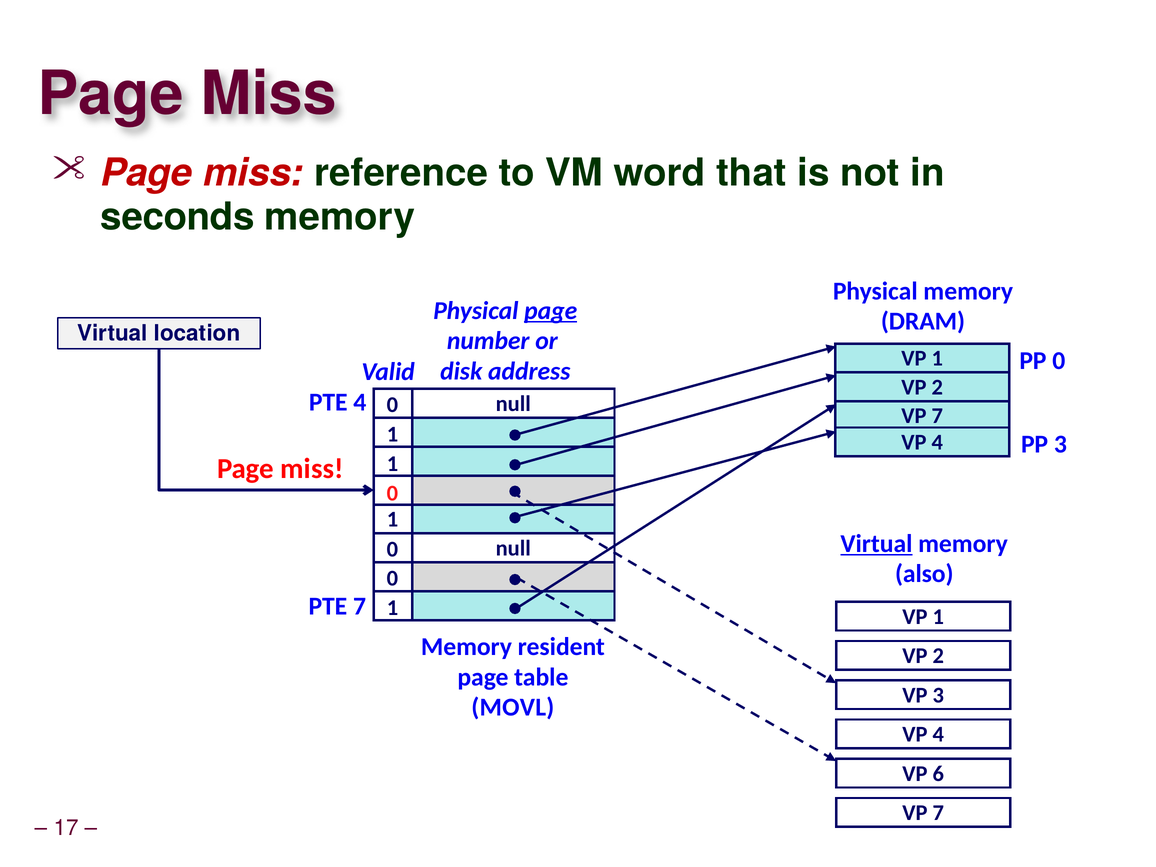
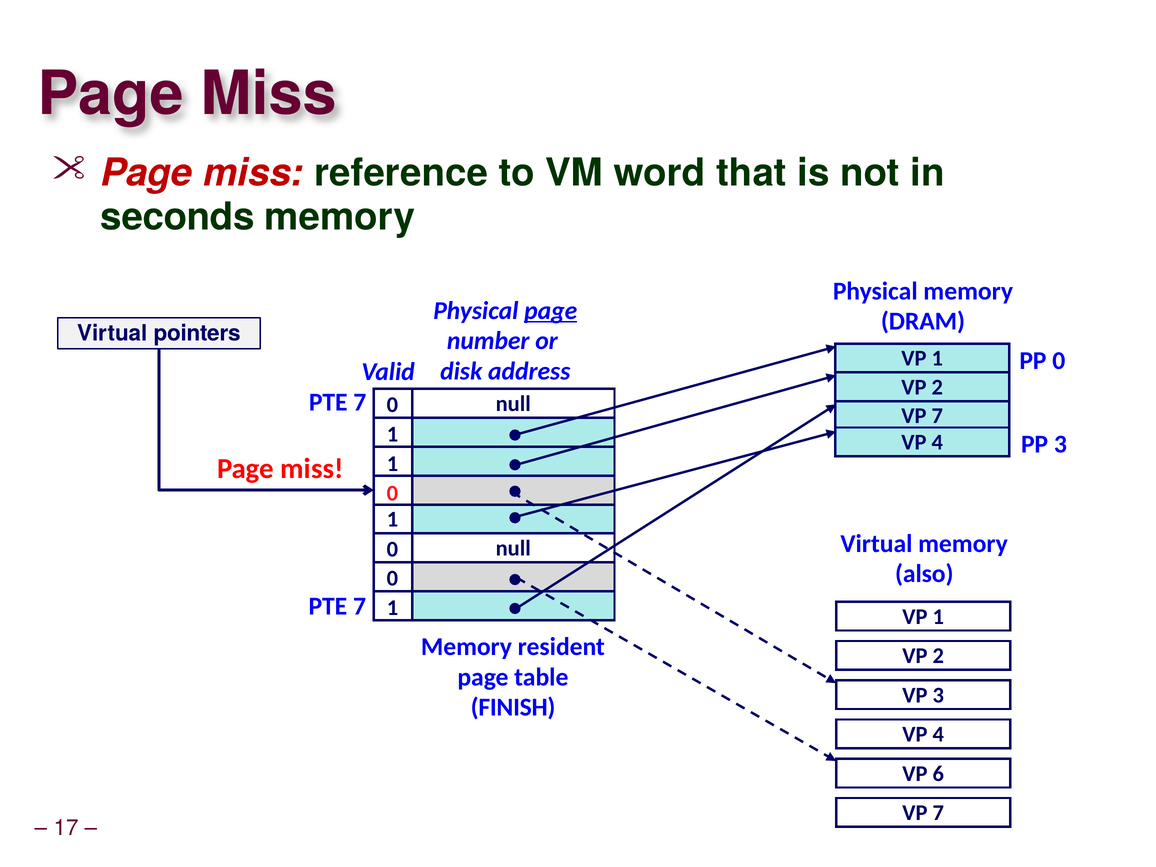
location: location -> pointers (197, 333)
4: 4 -> 7 (360, 402)
Virtual underline: present -> none (876, 544)
MOVL: MOVL -> FINISH (513, 707)
